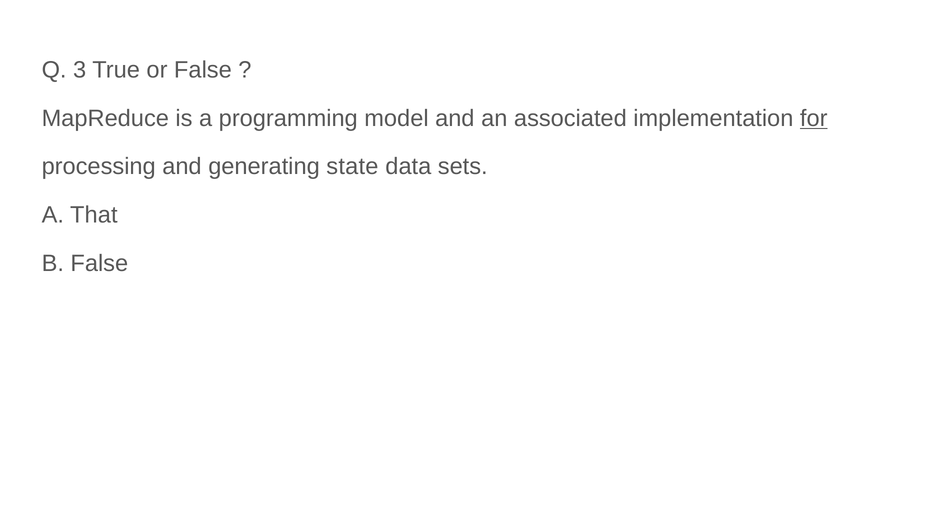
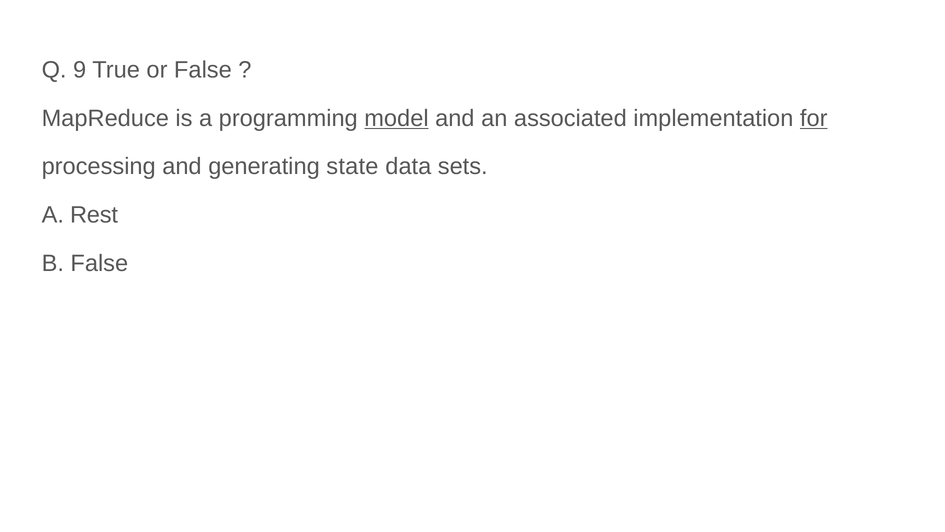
3: 3 -> 9 (80, 70)
model underline: none -> present (396, 118)
That: That -> Rest (94, 215)
